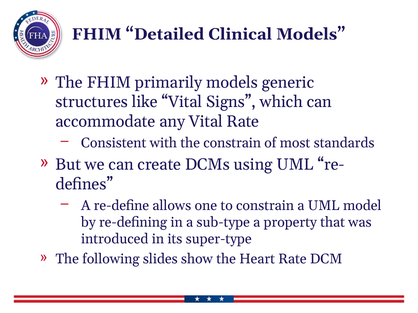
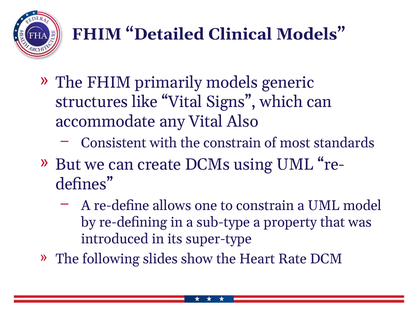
Vital Rate: Rate -> Also (243, 122)
